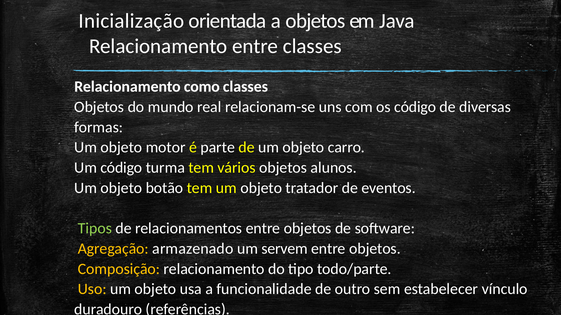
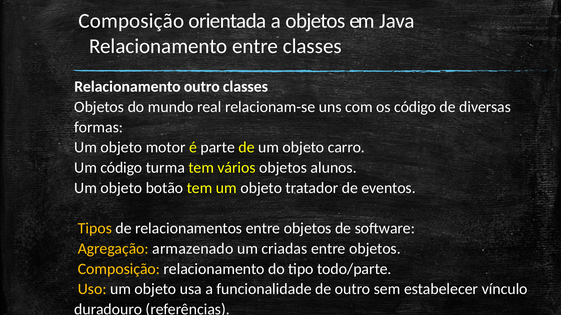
Inicialização: Inicialização -> Composição (131, 21)
Relacionamento como: como -> outro (202, 87)
Tipos colour: light green -> yellow (95, 229)
servem: servem -> criadas (284, 249)
